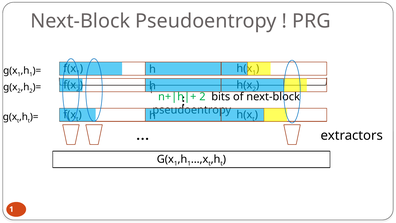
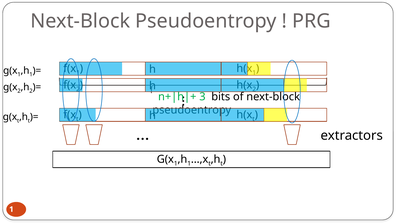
2: 2 -> 3 (202, 97)
